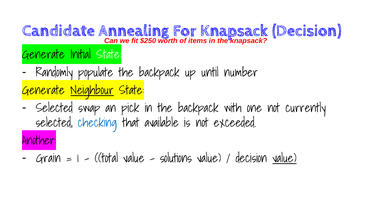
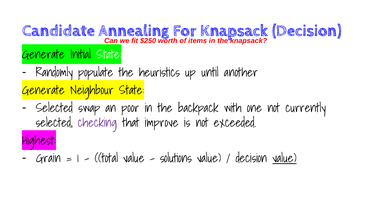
backpack: backpack -> heuristics (159, 72)
number: number -> another (241, 72)
Neighbour underline: present -> none (92, 90)
pick: pick -> poor (130, 108)
checking colour: blue -> purple (97, 123)
available: available -> improve (162, 123)
Another: Another -> Highest (39, 141)
